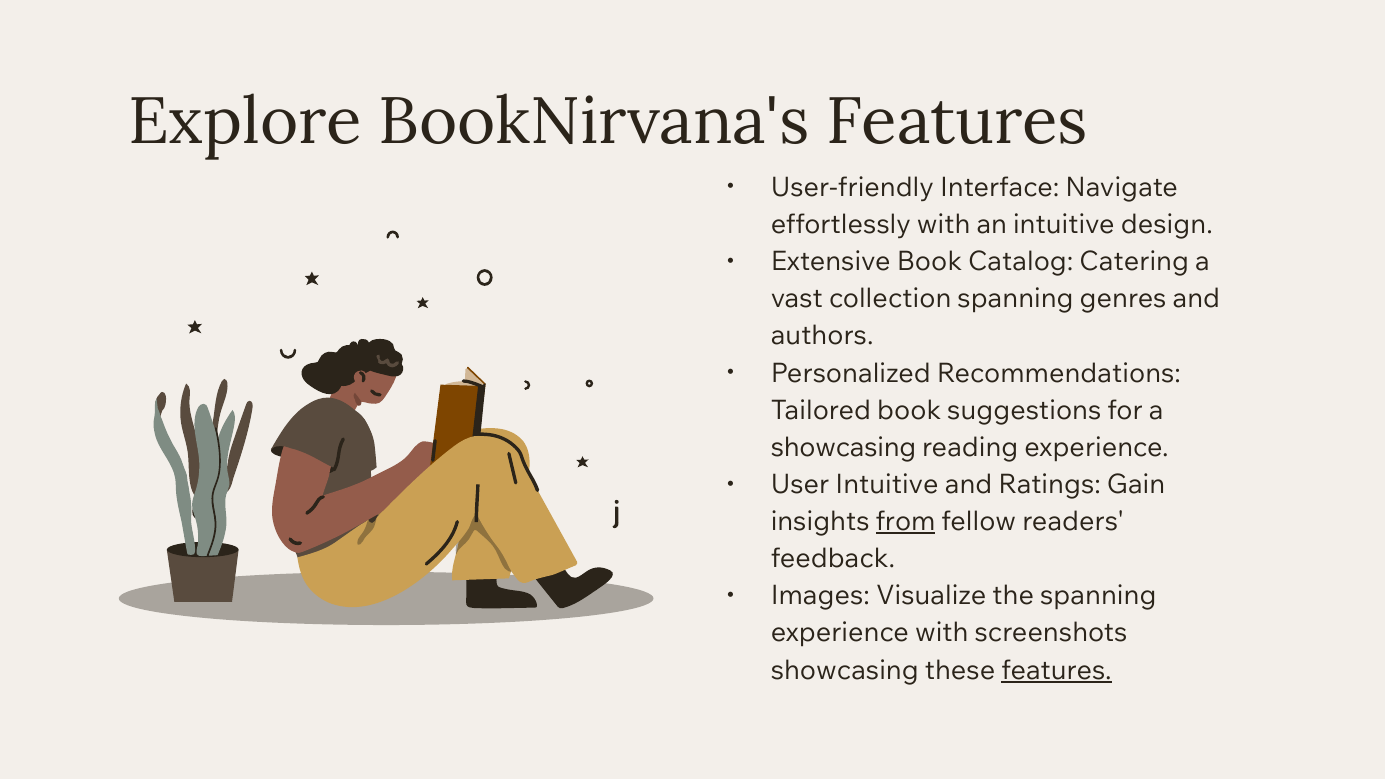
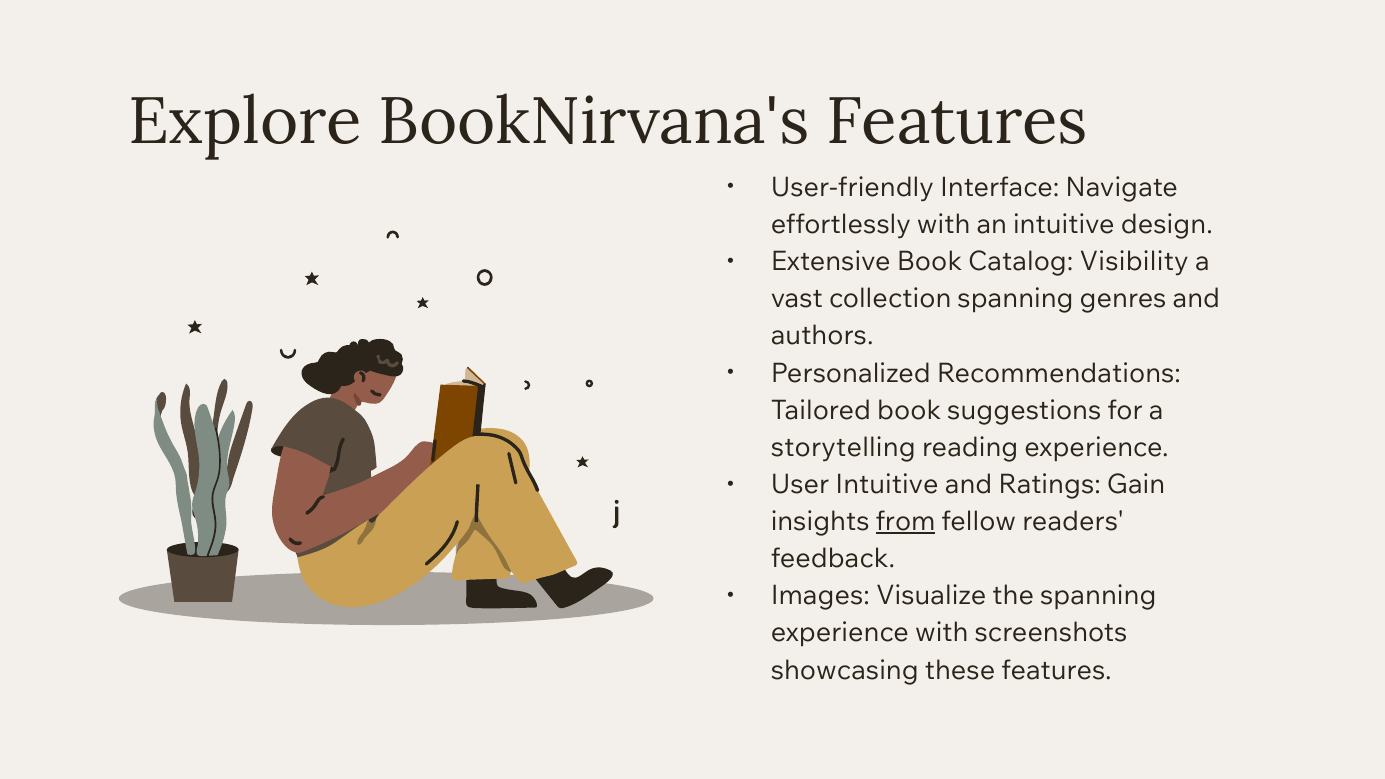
Catering: Catering -> Visibility (1134, 262)
showcasing: showcasing -> storytelling (843, 447)
features underline: present -> none (1057, 670)
